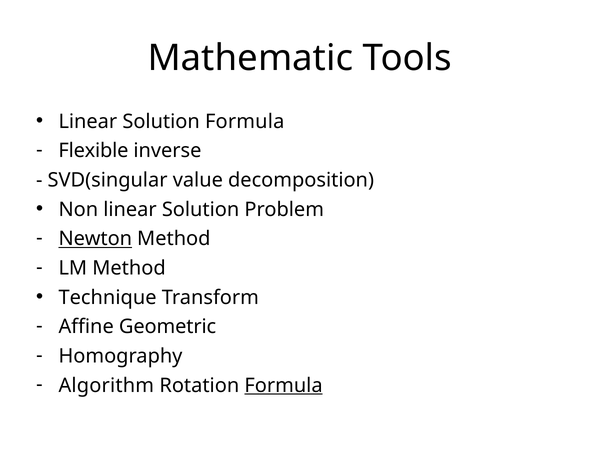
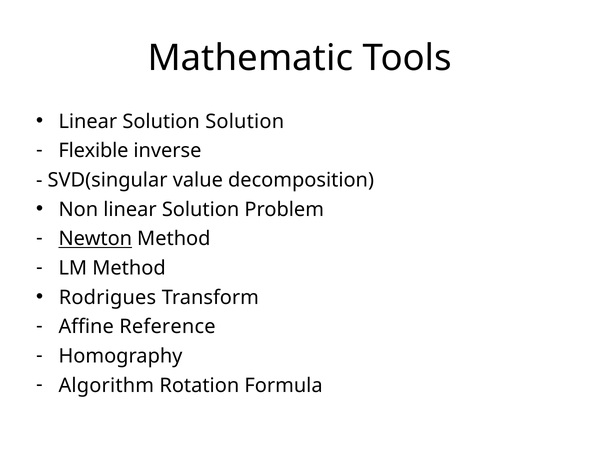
Solution Formula: Formula -> Solution (245, 121)
Technique: Technique -> Rodrigues (107, 297)
Geometric: Geometric -> Reference (167, 327)
Formula underline: present -> none (284, 385)
